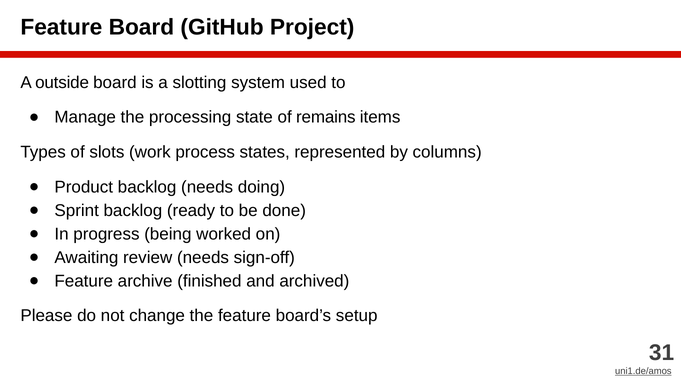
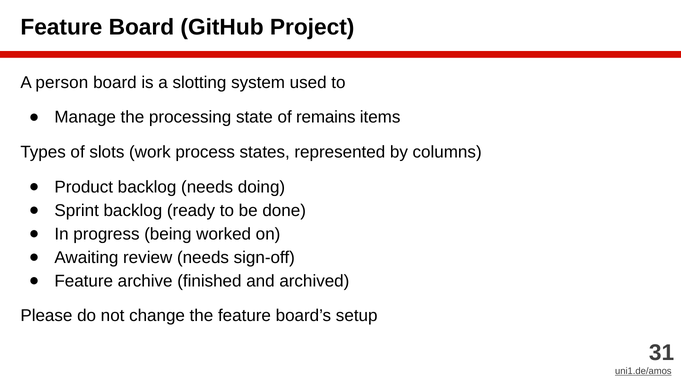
outside: outside -> person (62, 83)
